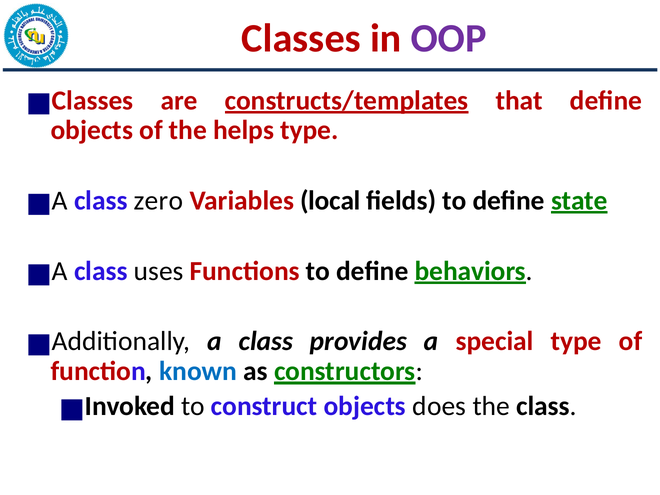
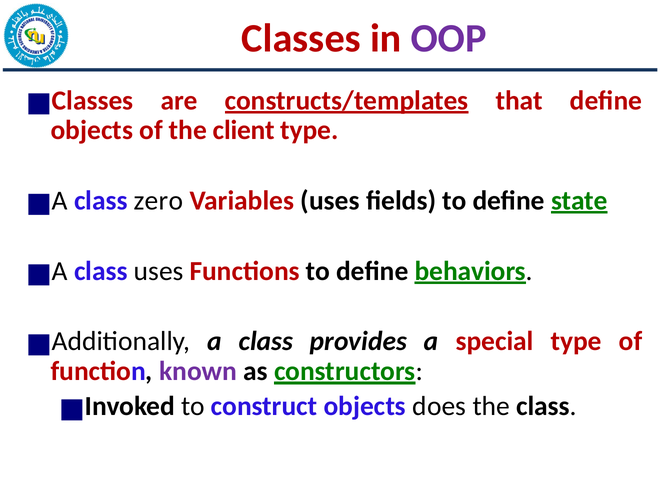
helps: helps -> client (244, 130)
Variables local: local -> uses (330, 201)
known colour: blue -> purple (198, 371)
